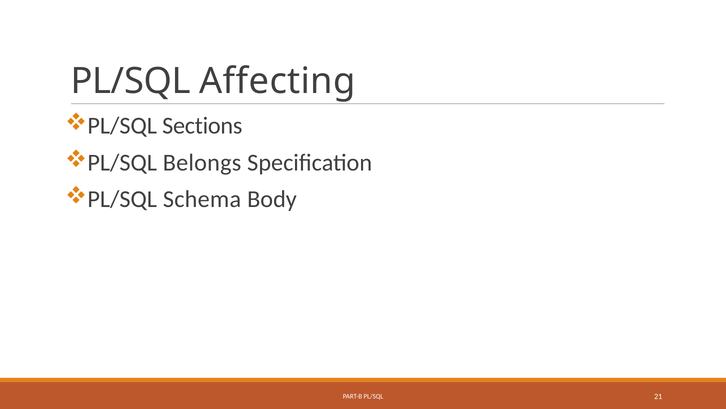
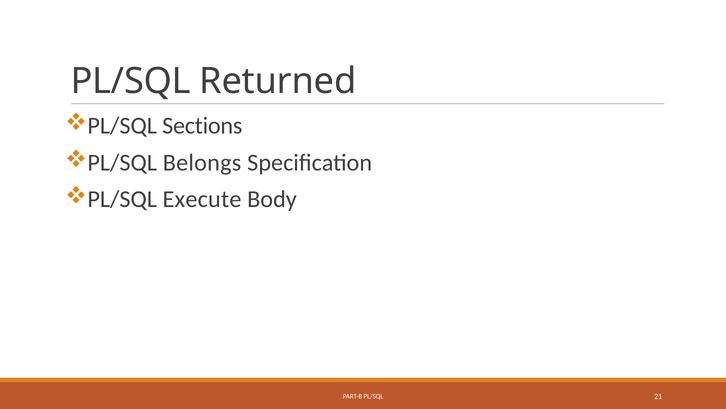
Affecting: Affecting -> Returned (278, 81)
Schema: Schema -> Execute (202, 199)
